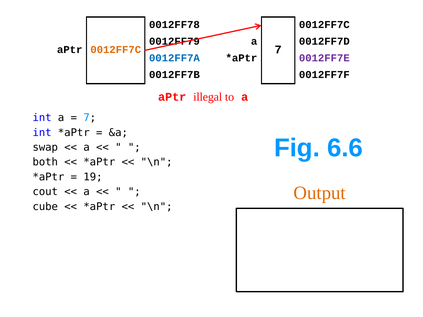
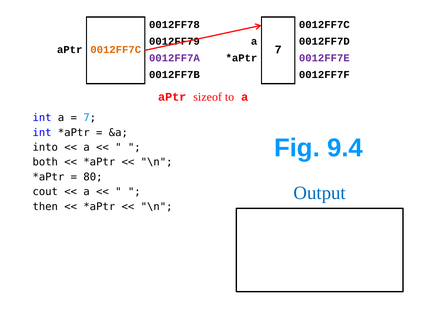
0012FF7A colour: blue -> purple (174, 58)
illegal: illegal -> sizeof (208, 97)
6.6: 6.6 -> 9.4 (345, 148)
swap: swap -> into (45, 147)
19: 19 -> 80 (93, 177)
Output colour: orange -> blue (320, 193)
cube: cube -> then (45, 207)
